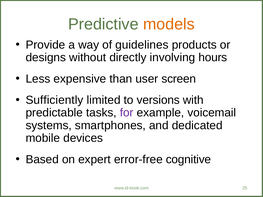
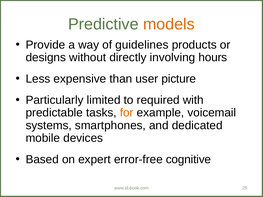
screen: screen -> picture (179, 79)
Sufficiently: Sufficiently -> Particularly (55, 100)
versions: versions -> required (158, 100)
for colour: purple -> orange (127, 113)
